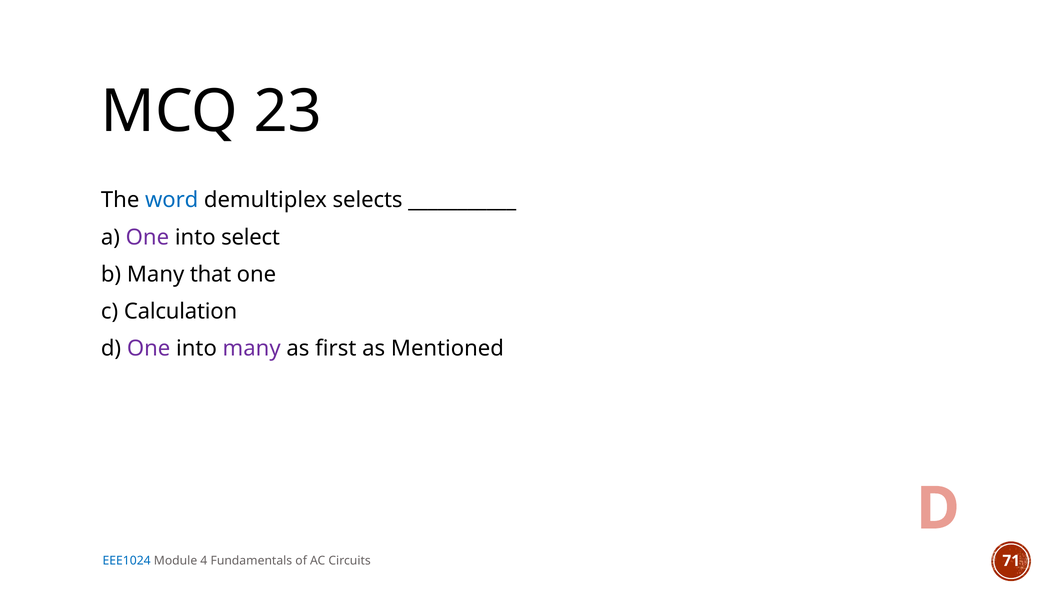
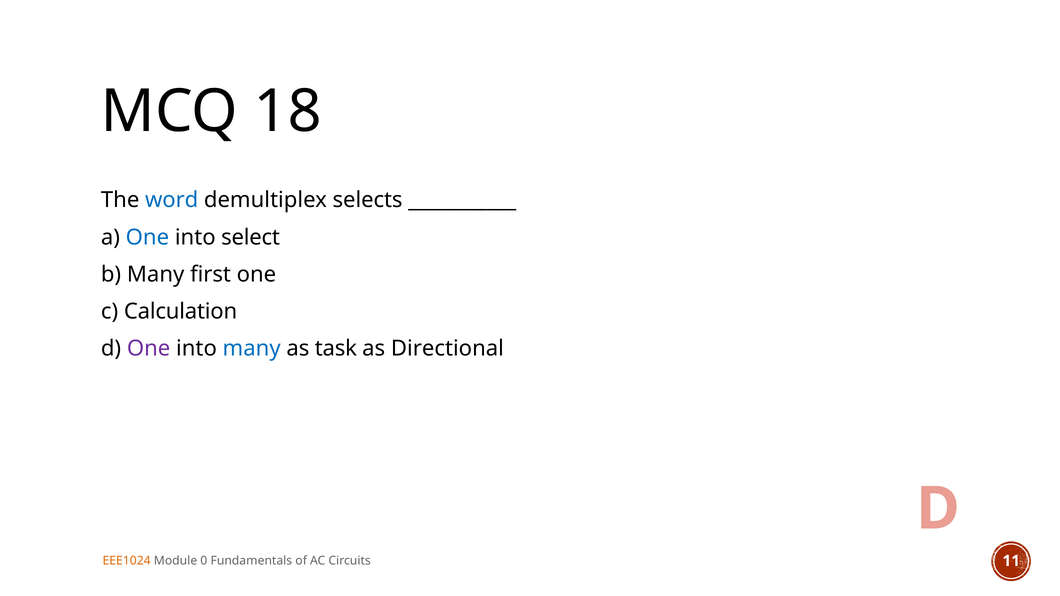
23: 23 -> 18 (288, 112)
One colour: purple -> blue (147, 237)
that: that -> first (211, 274)
many colour: purple -> blue (252, 349)
first: first -> task (336, 349)
Mentioned: Mentioned -> Directional (447, 349)
EEE1024 colour: blue -> orange (127, 561)
4: 4 -> 0 (204, 561)
71: 71 -> 11 (1011, 561)
